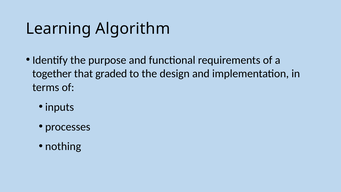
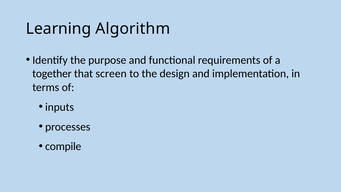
graded: graded -> screen (111, 74)
nothing: nothing -> compile (63, 146)
